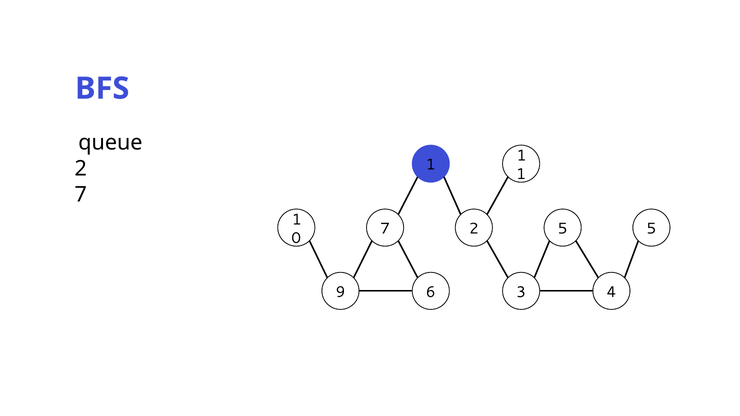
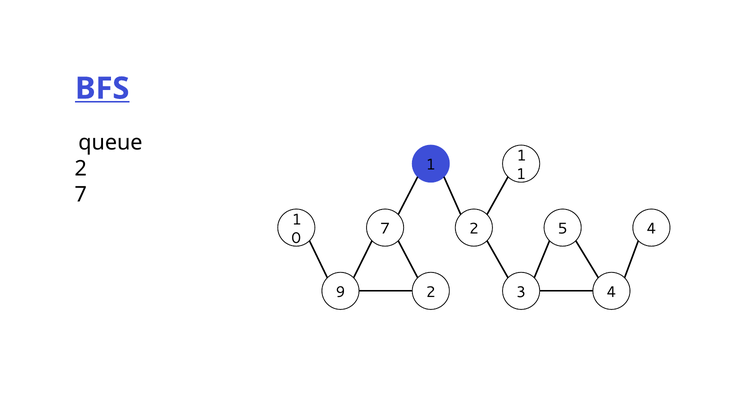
BFS underline: none -> present (102, 89)
5 5: 5 -> 4 (651, 229)
9 6: 6 -> 2 (431, 292)
